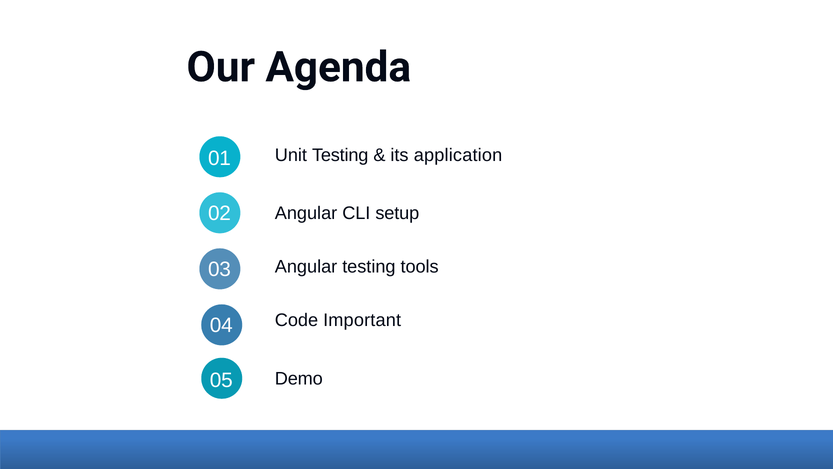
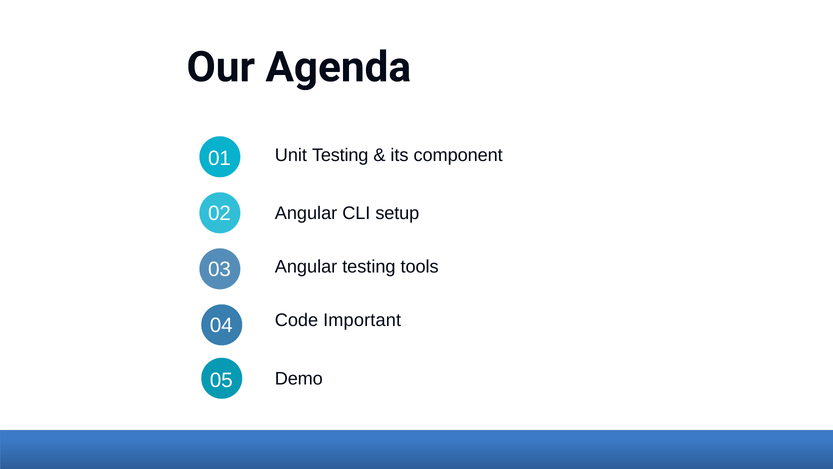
application: application -> component (458, 155)
